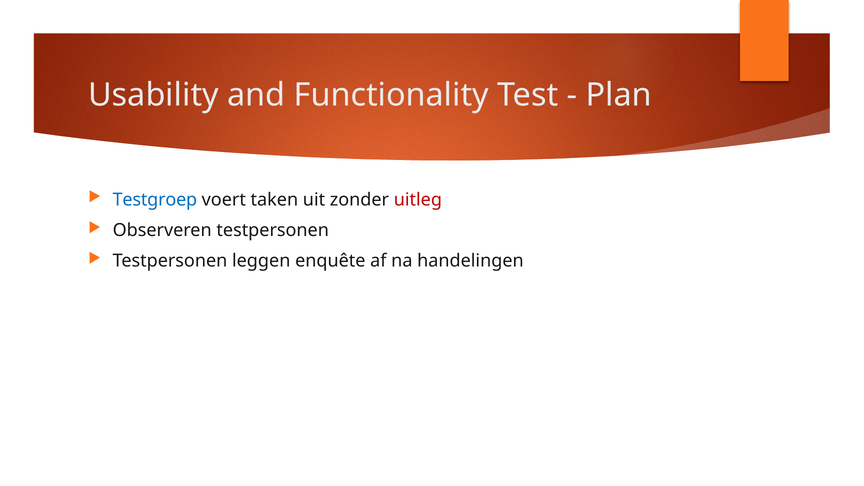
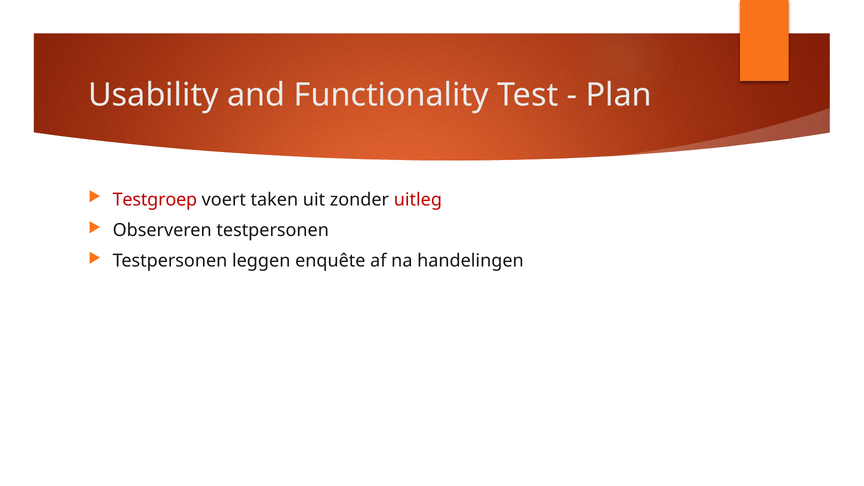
Testgroep colour: blue -> red (155, 200)
